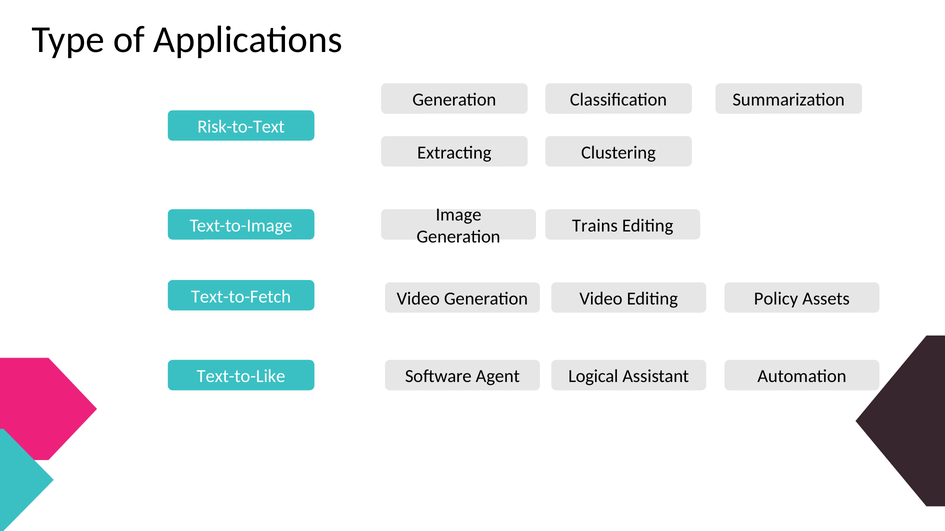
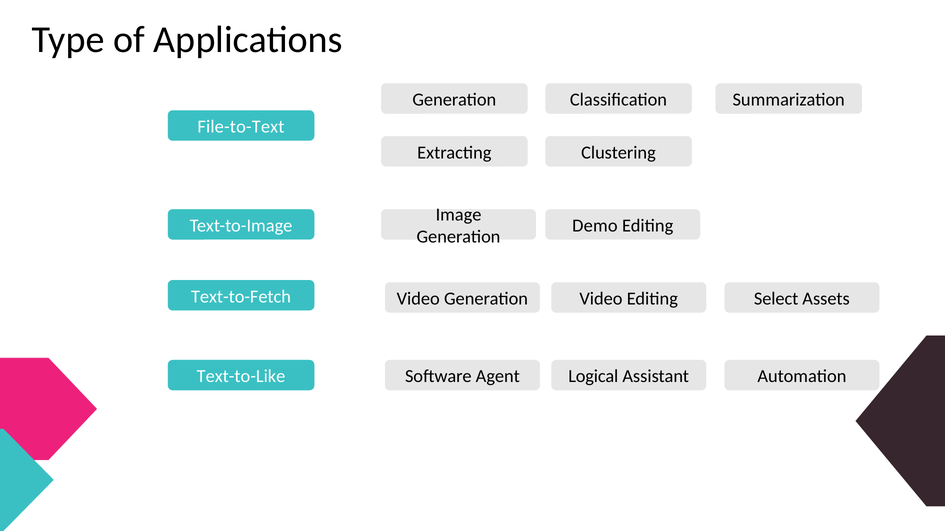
Risk-to-Text: Risk-to-Text -> File-to-Text (241, 127)
Trains: Trains -> Demo (595, 226)
Policy: Policy -> Select (776, 299)
